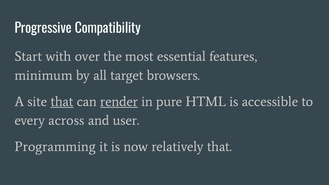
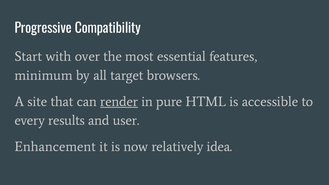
that underline: present -> none (62, 102)
across: across -> results (67, 120)
Programming: Programming -> Enhancement (55, 147)
relatively that: that -> idea (219, 147)
